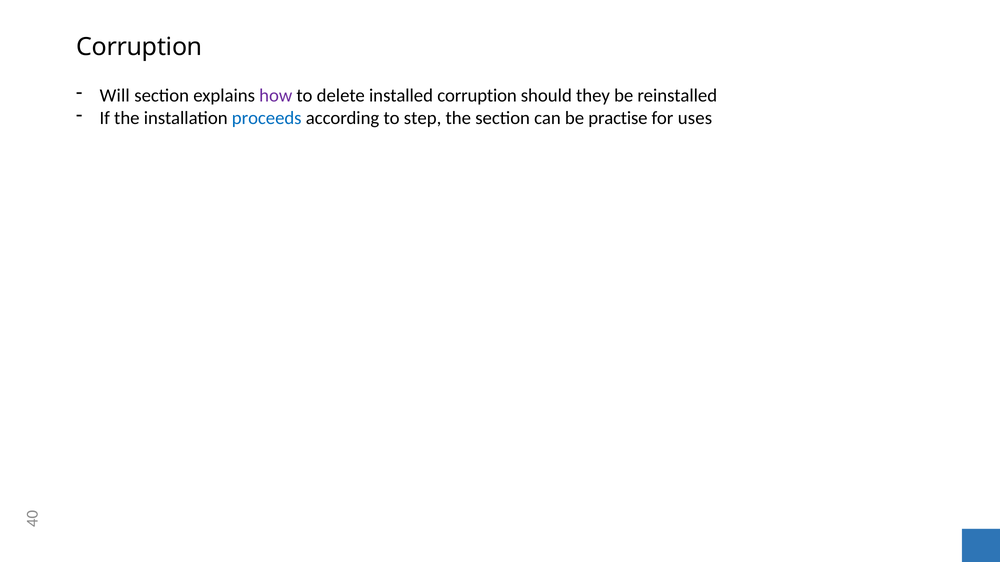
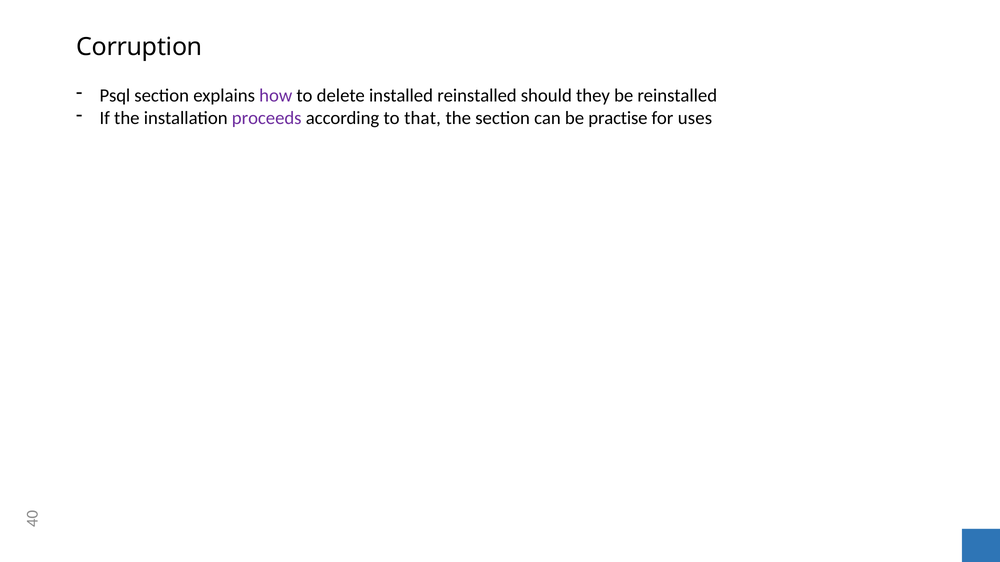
Will: Will -> Psql (115, 96)
installed corruption: corruption -> reinstalled (477, 96)
proceeds colour: blue -> purple (267, 118)
step: step -> that (423, 118)
